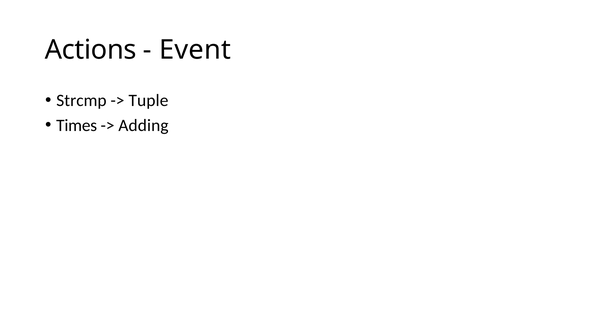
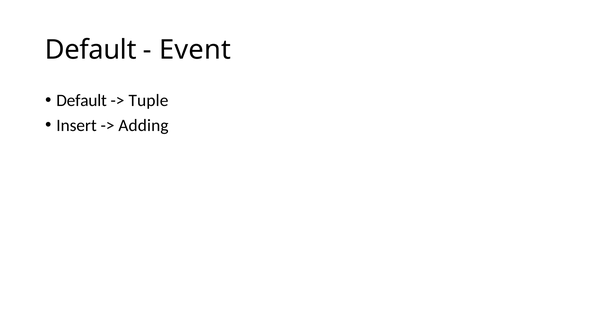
Actions: Actions -> Default (91, 50)
Strcmp: Strcmp -> Default (82, 100)
Times: Times -> Insert (77, 125)
